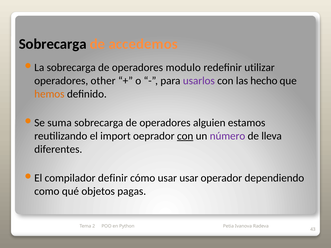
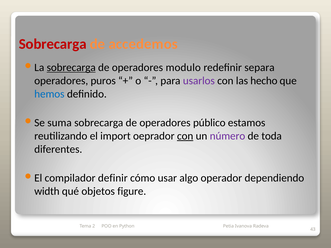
Sobrecarga colour: black -> red (53, 44)
sobrecarga underline: none -> present (71, 68)
utilizar: utilizar -> separa (259, 68)
other: other -> puros (103, 81)
hemos colour: orange -> blue (49, 94)
alguien: alguien -> público (209, 123)
lleva: lleva -> toda (272, 136)
usar usar: usar -> algo (189, 178)
como: como -> width (47, 191)
pagas: pagas -> figure (132, 191)
